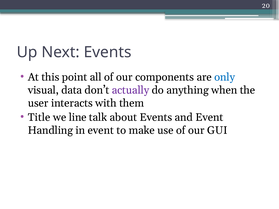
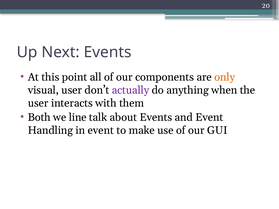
only colour: blue -> orange (225, 77)
visual data: data -> user (72, 90)
Title: Title -> Both (39, 118)
